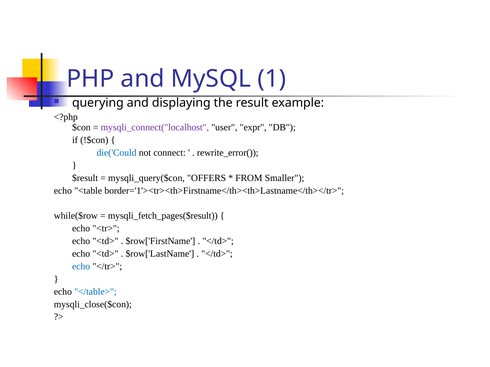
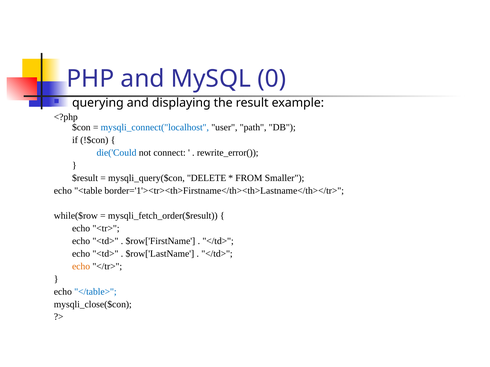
1: 1 -> 0 (272, 79)
mysqli_connect("localhost colour: purple -> blue (155, 127)
expr: expr -> path (253, 127)
OFFERS: OFFERS -> DELETE (207, 178)
mysqli_fetch_pages($result: mysqli_fetch_pages($result -> mysqli_fetch_order($result (163, 216)
echo colour: blue -> orange (81, 267)
